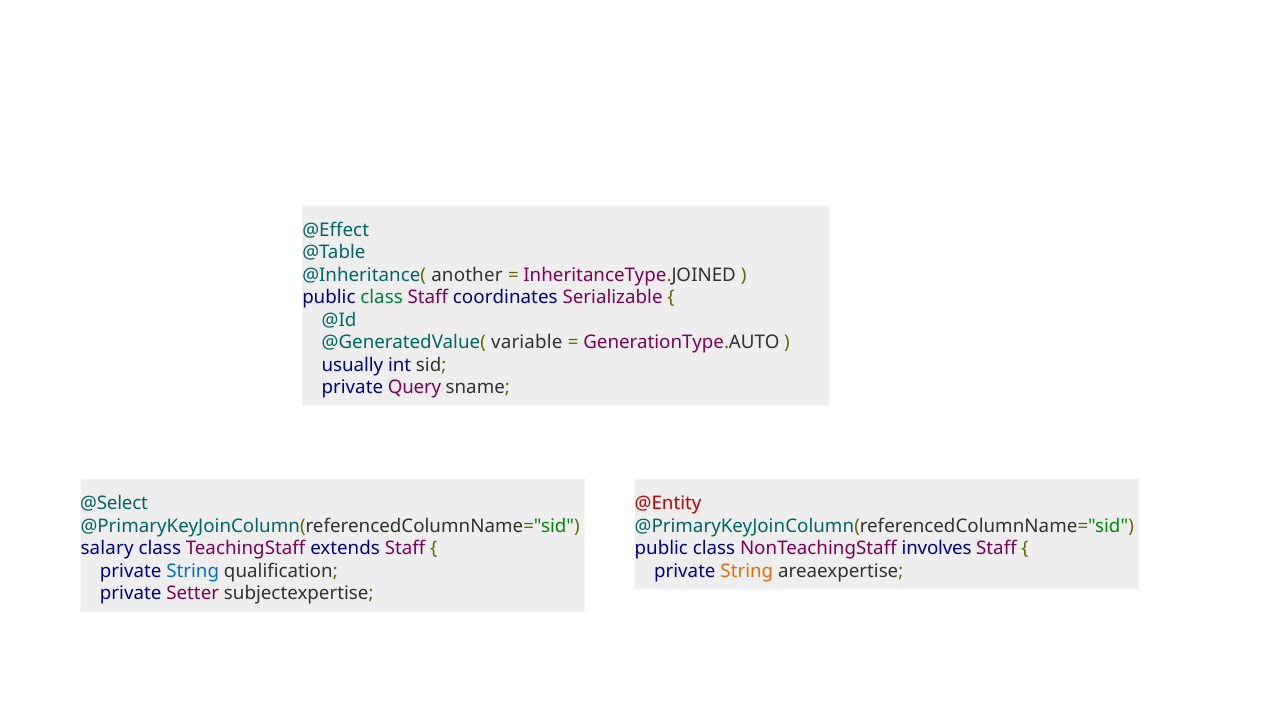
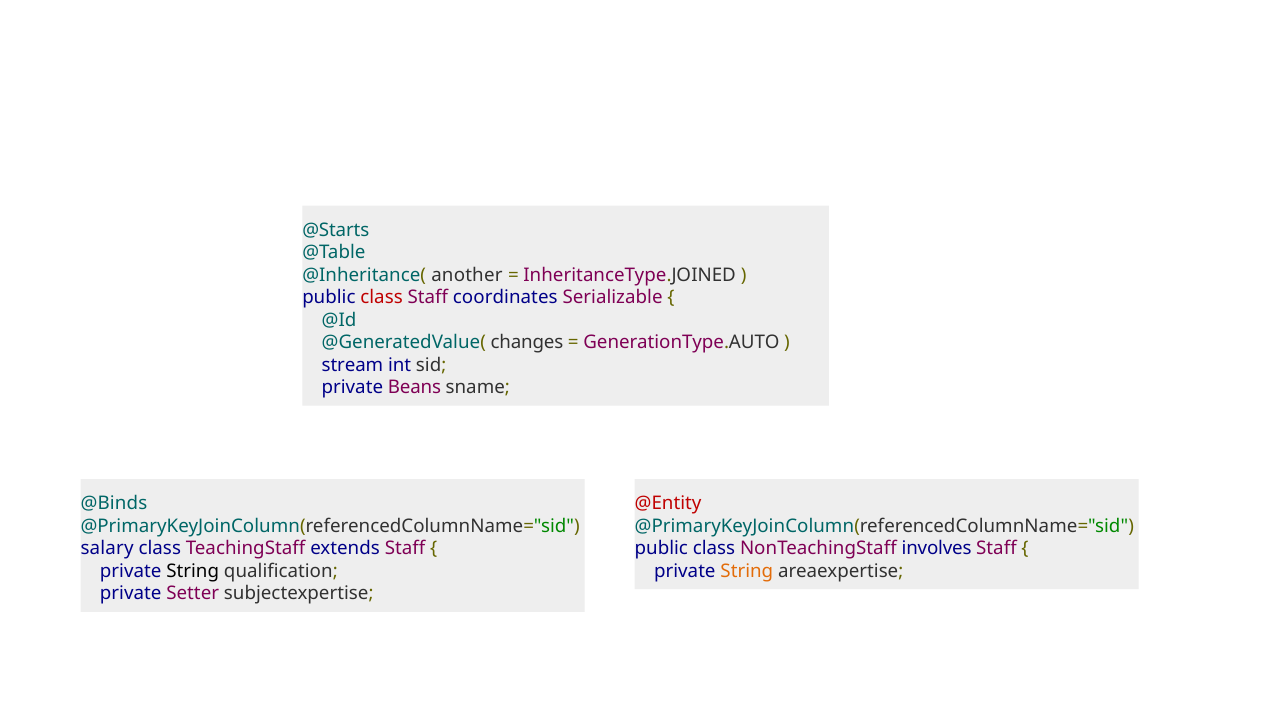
@Effect: @Effect -> @Starts (336, 230)
class colour: green -> red (382, 298)
variable: variable -> changes (527, 343)
usually: usually -> stream (352, 365)
Query: Query -> Beans (414, 388)
@Select: @Select -> @Binds (114, 504)
String colour: blue -> black (193, 571)
